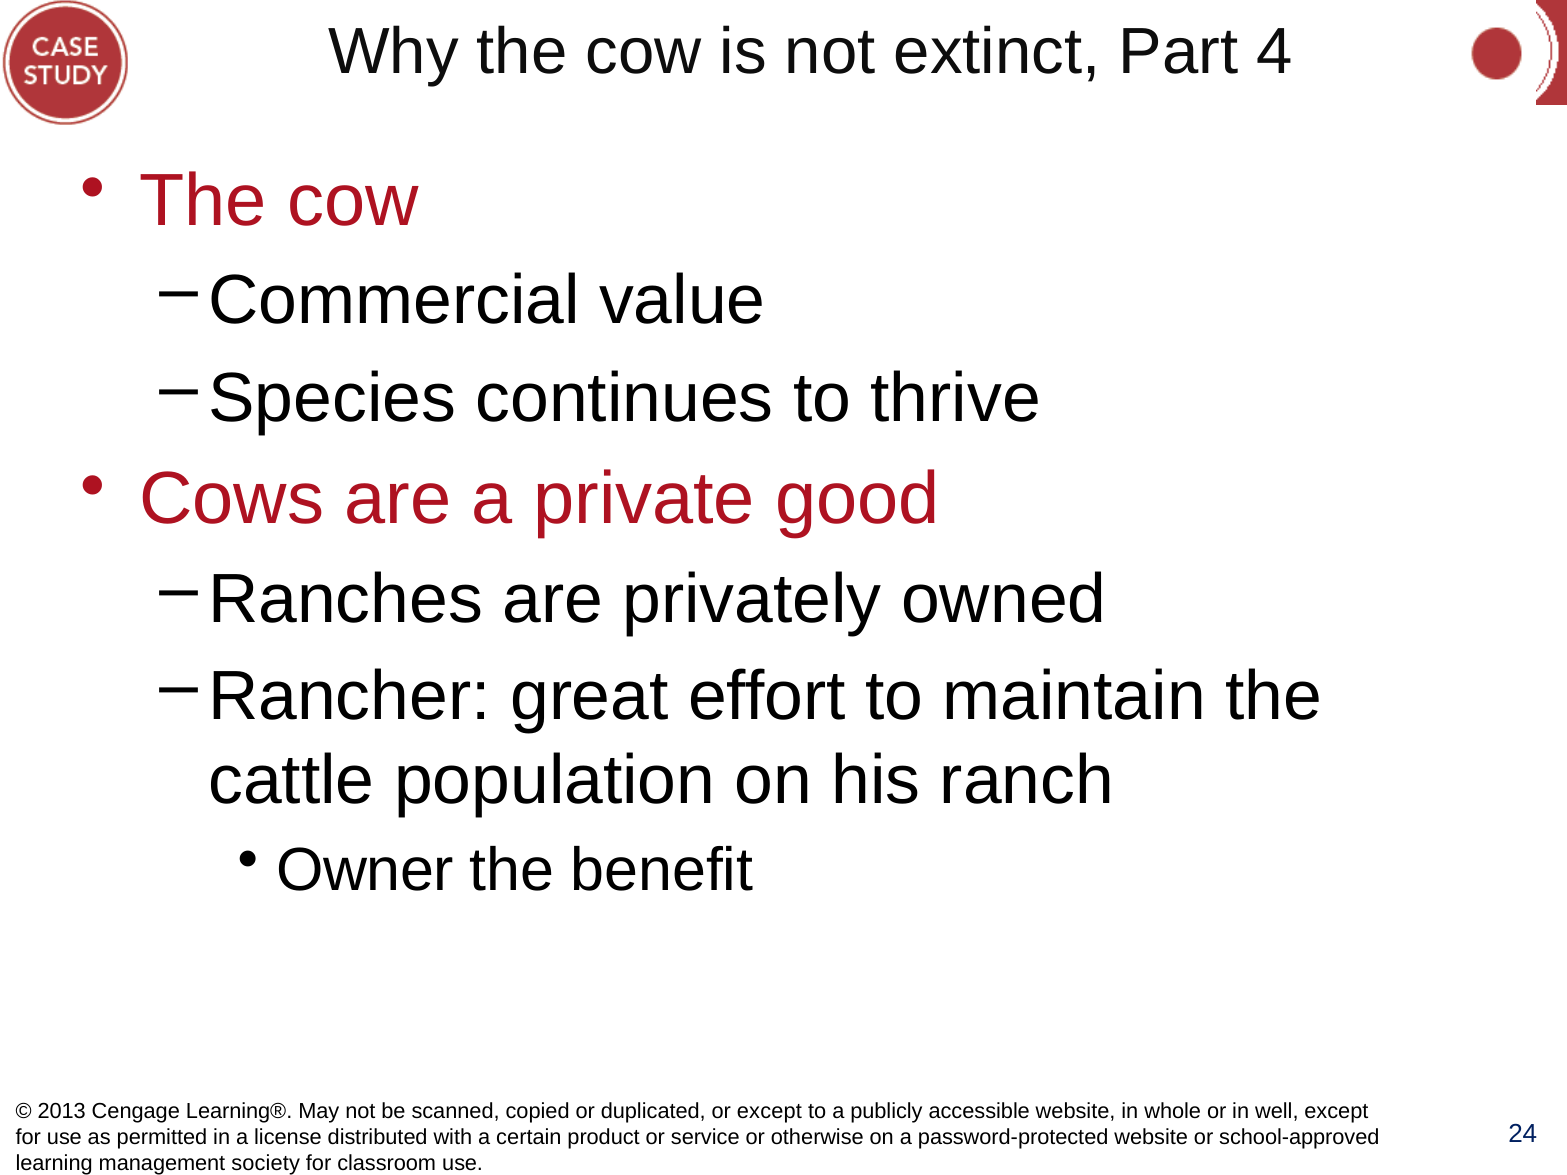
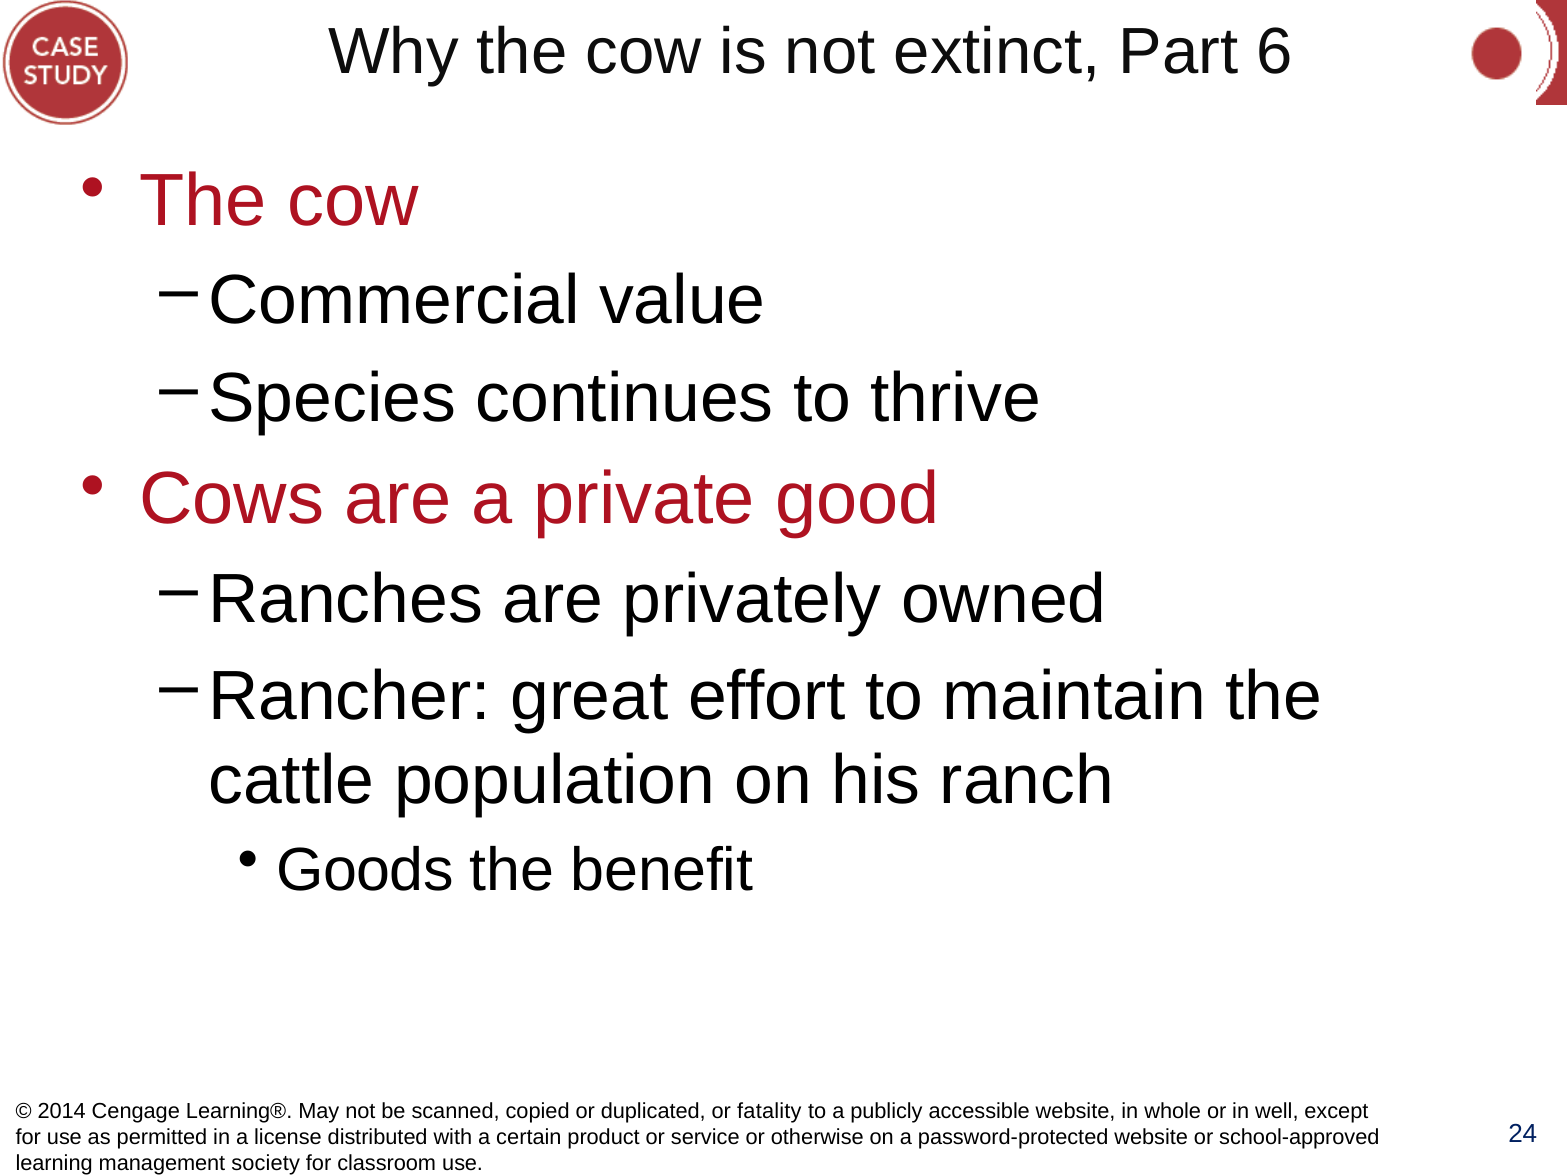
4: 4 -> 6 (1275, 52)
Owner: Owner -> Goods (365, 871)
2013: 2013 -> 2014 (62, 1111)
or except: except -> fatality (769, 1111)
